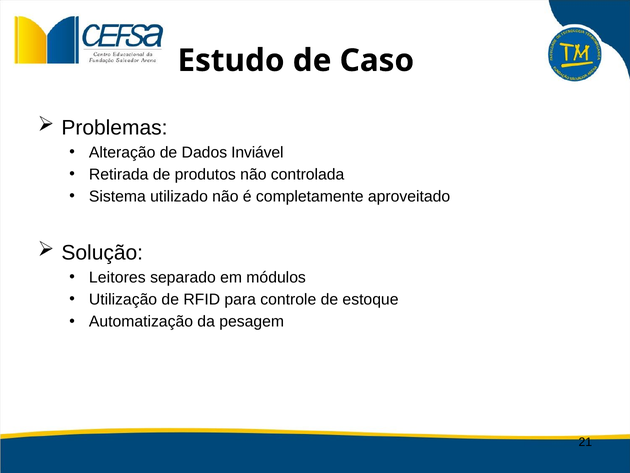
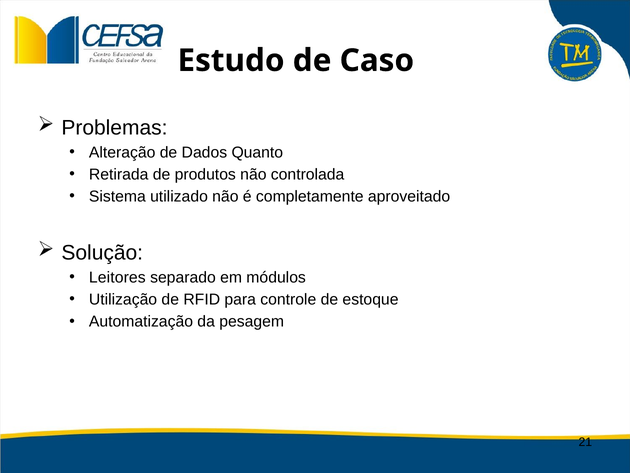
Inviável: Inviável -> Quanto (257, 152)
